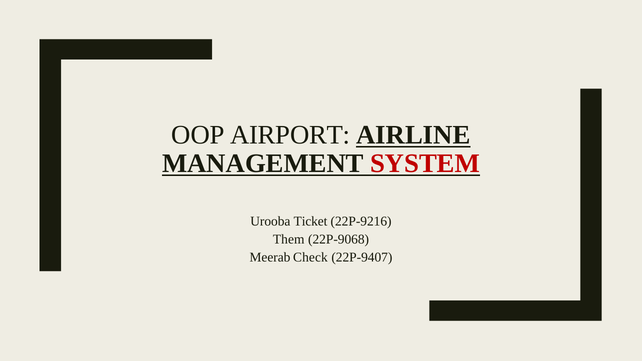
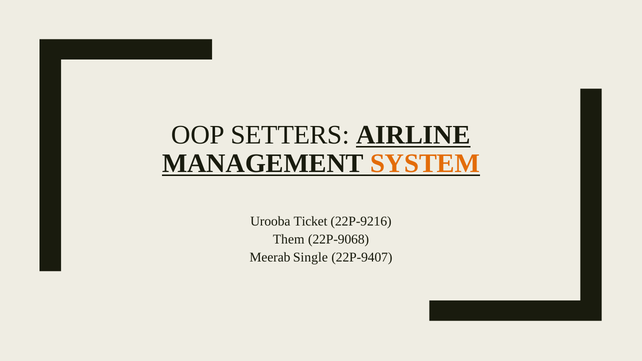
AIRPORT: AIRPORT -> SETTERS (290, 135)
SYSTEM colour: red -> orange (425, 164)
Check: Check -> Single (310, 258)
